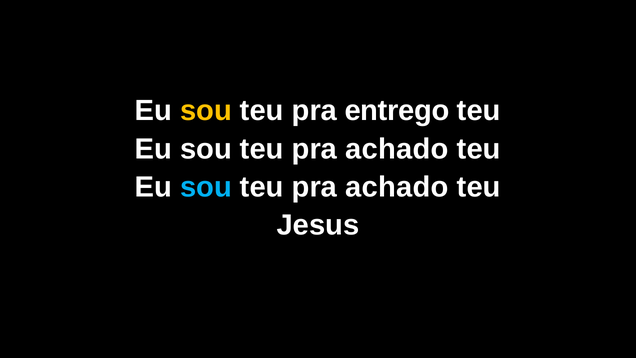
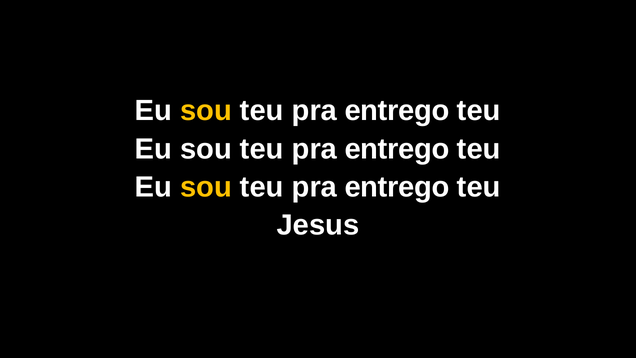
achado: achado -> entrego (397, 149)
sou colour: light blue -> yellow (206, 187)
achado: achado -> entrego (397, 187)
